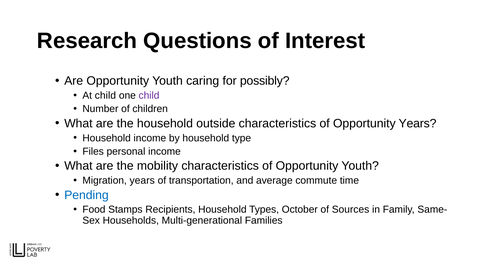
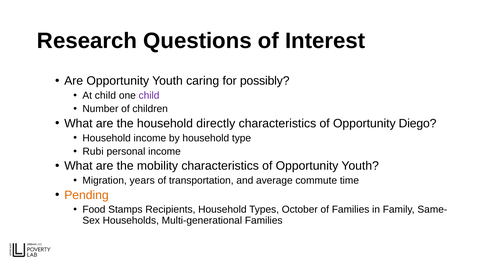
outside: outside -> directly (216, 123)
Opportunity Years: Years -> Diego (418, 123)
Files: Files -> Rubi (93, 151)
Pending colour: blue -> orange (86, 195)
of Sources: Sources -> Families (351, 209)
